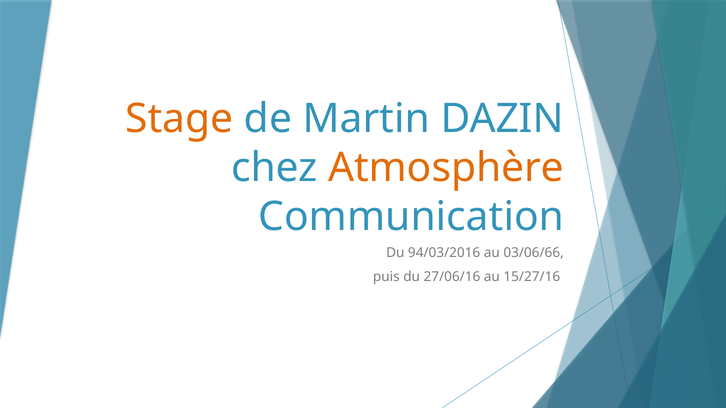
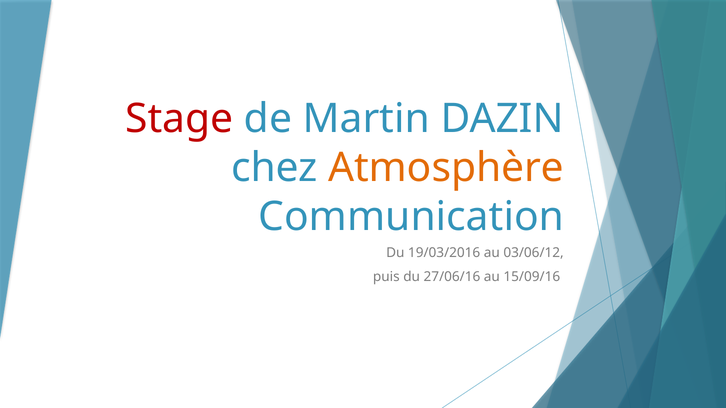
Stage colour: orange -> red (179, 119)
94/03/2016: 94/03/2016 -> 19/03/2016 (444, 253)
03/06/66: 03/06/66 -> 03/06/12 (534, 253)
15/27/16: 15/27/16 -> 15/09/16 (532, 277)
